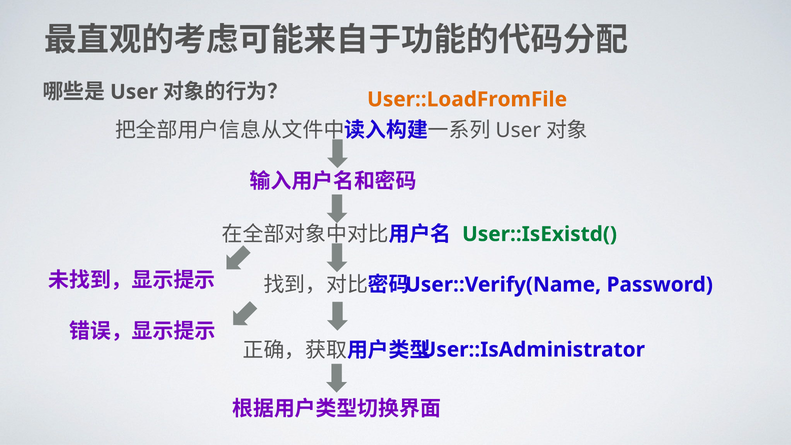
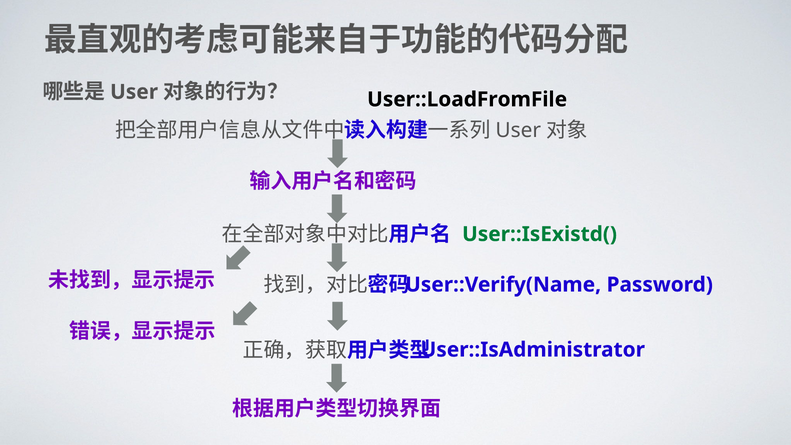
User::LoadFromFile colour: orange -> black (467, 99)
